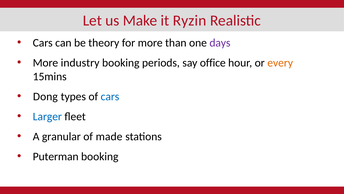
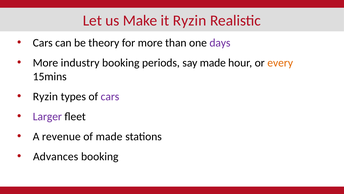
say office: office -> made (213, 63)
Dong: Dong -> Ryzin (45, 96)
cars colour: blue -> purple (110, 96)
Larger colour: blue -> purple (47, 116)
granular: granular -> revenue (61, 136)
Puterman: Puterman -> Advances (56, 156)
